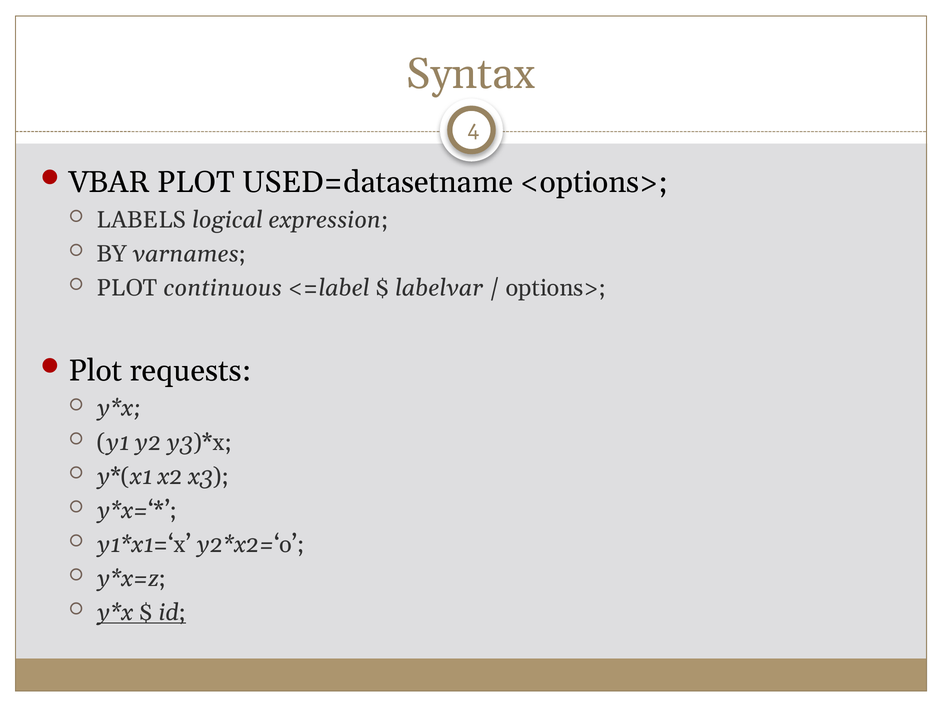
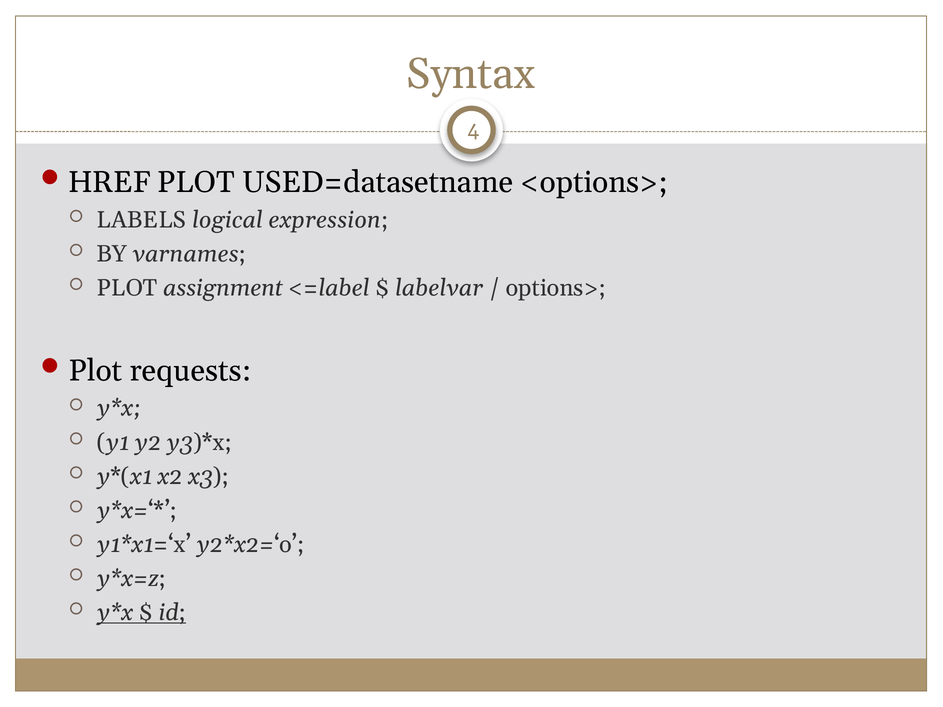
VBAR: VBAR -> HREF (109, 182)
continuous: continuous -> assignment (223, 288)
